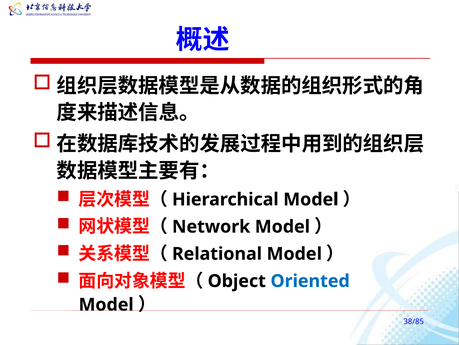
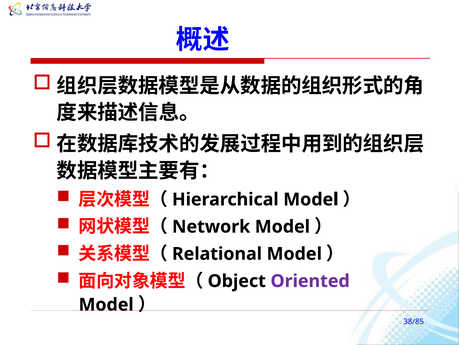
Oriented colour: blue -> purple (310, 281)
